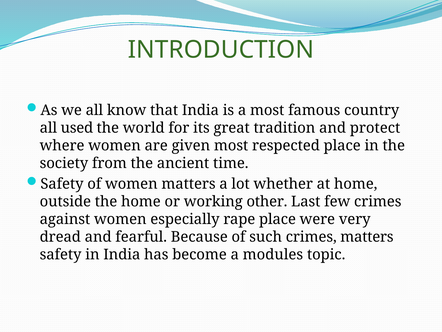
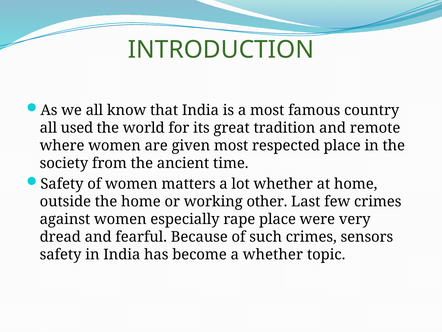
protect: protect -> remote (375, 128)
crimes matters: matters -> sensors (367, 237)
a modules: modules -> whether (273, 254)
